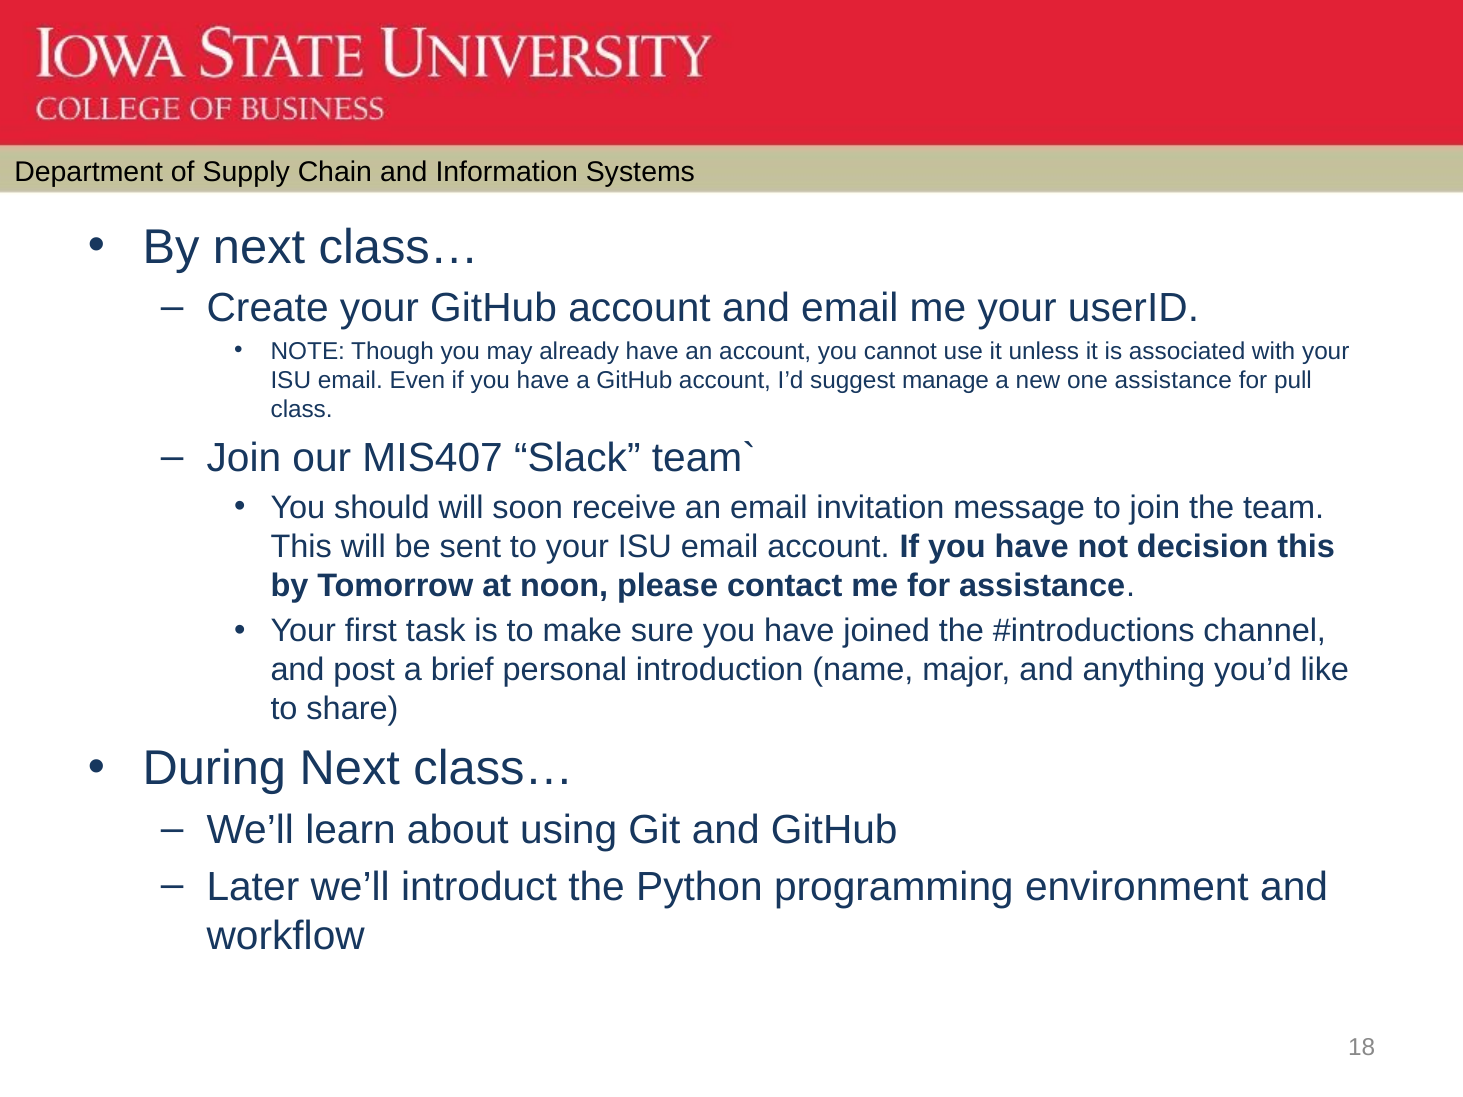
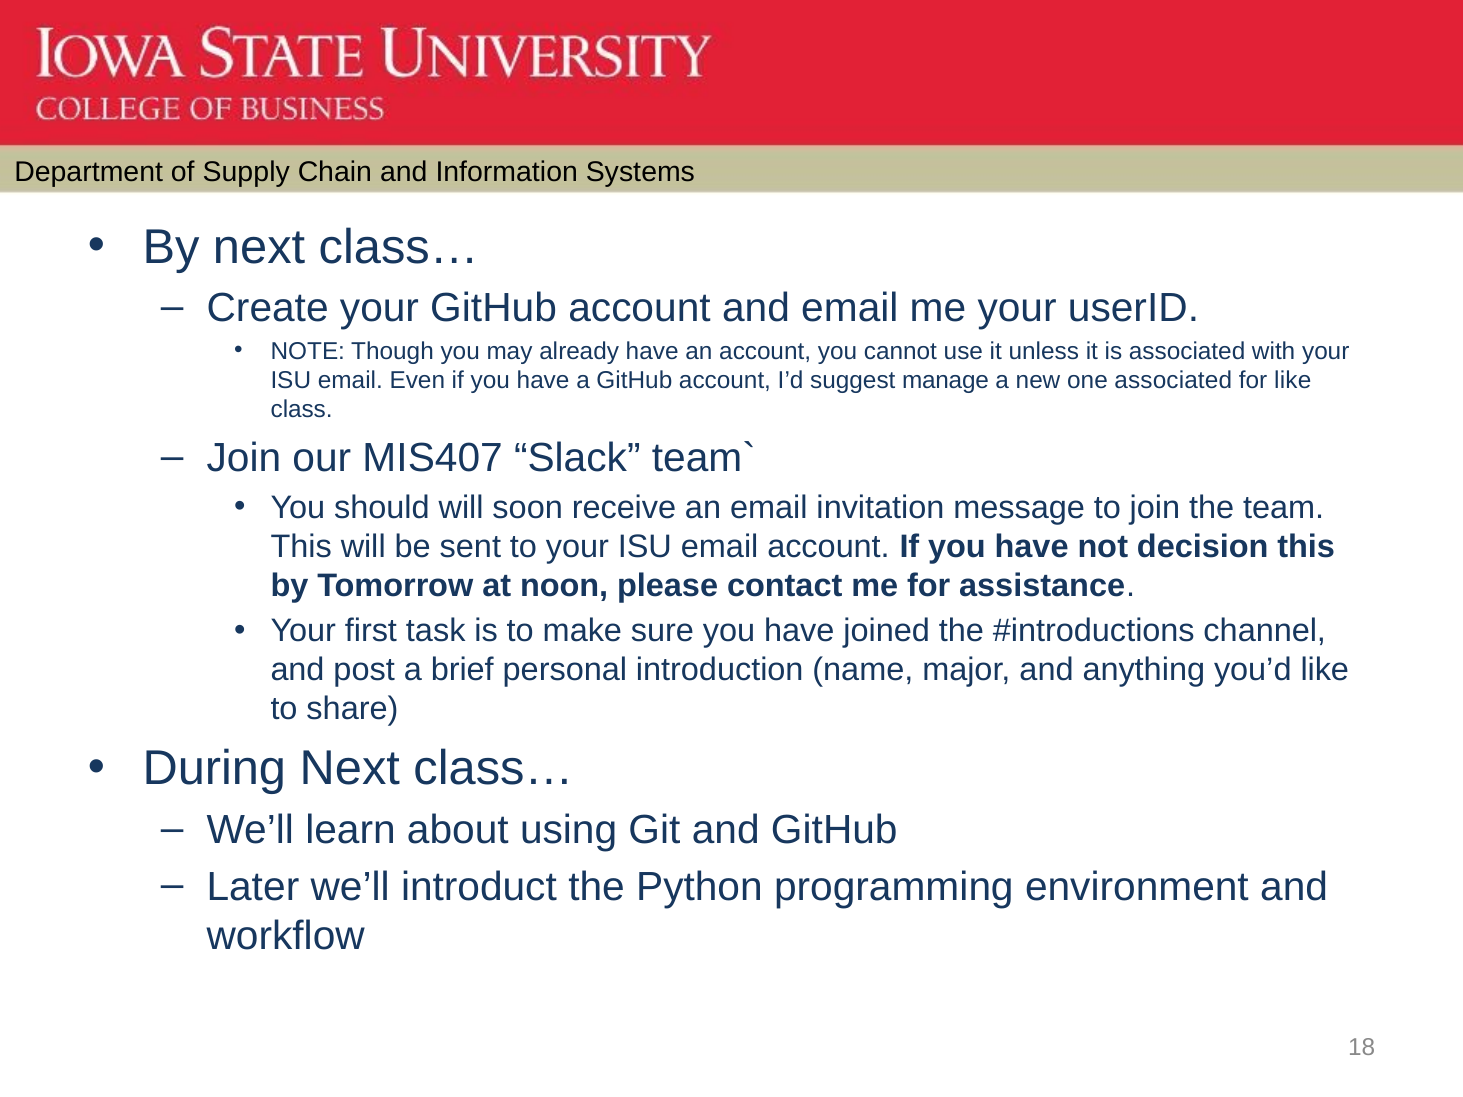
one assistance: assistance -> associated (1173, 380)
for pull: pull -> like (1293, 380)
